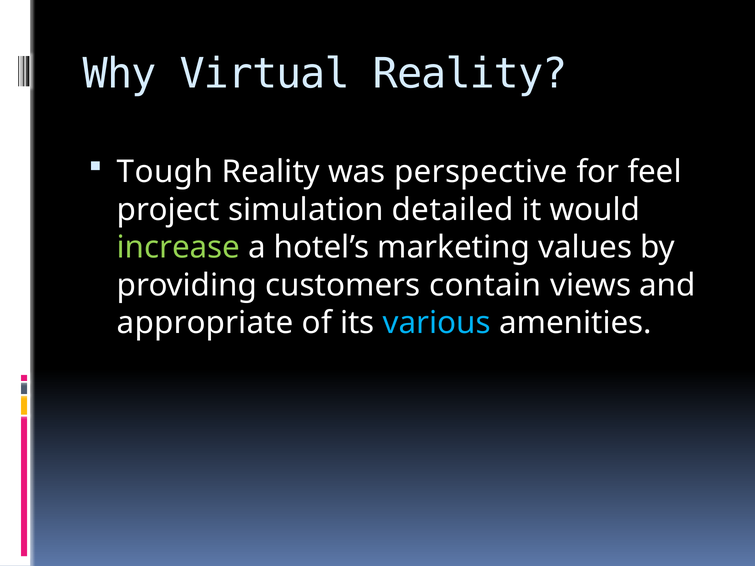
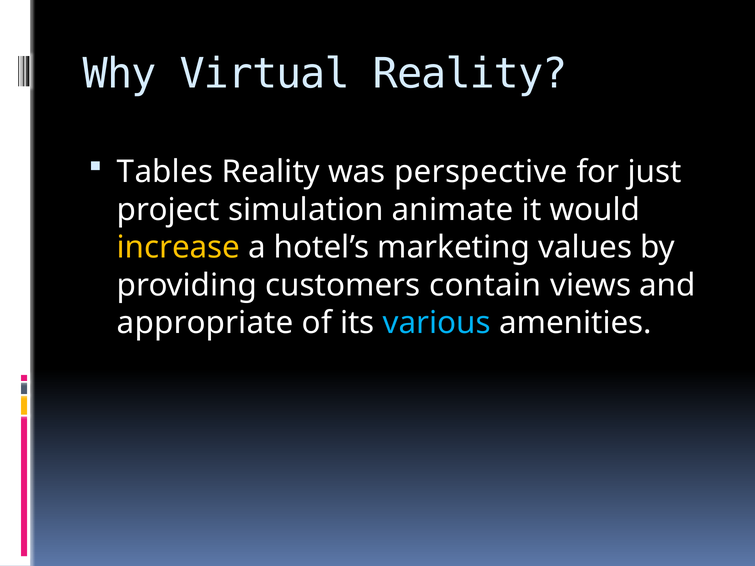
Tough: Tough -> Tables (165, 172)
feel: feel -> just (655, 172)
detailed: detailed -> animate (453, 210)
increase colour: light green -> yellow (178, 248)
